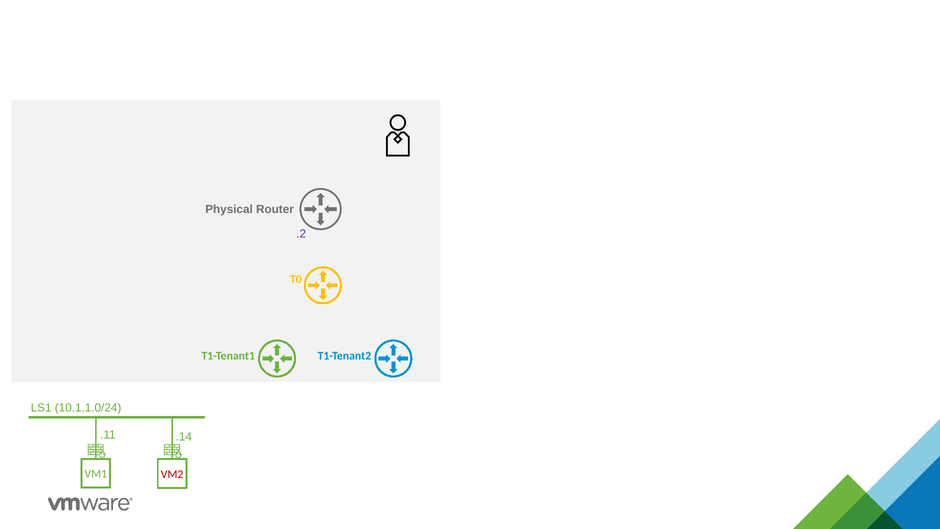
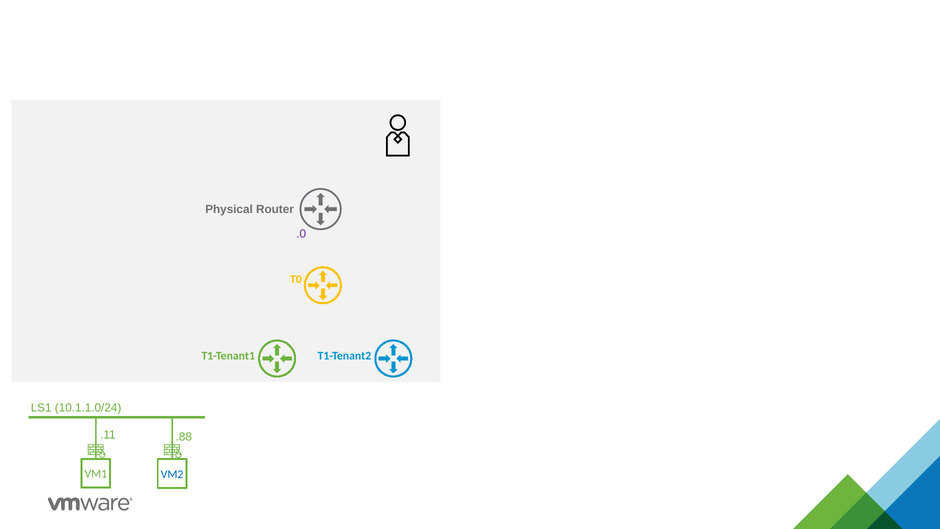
.2: .2 -> .0 (301, 234)
.14: .14 -> .88 (184, 437)
VM2 colour: red -> blue (172, 474)
